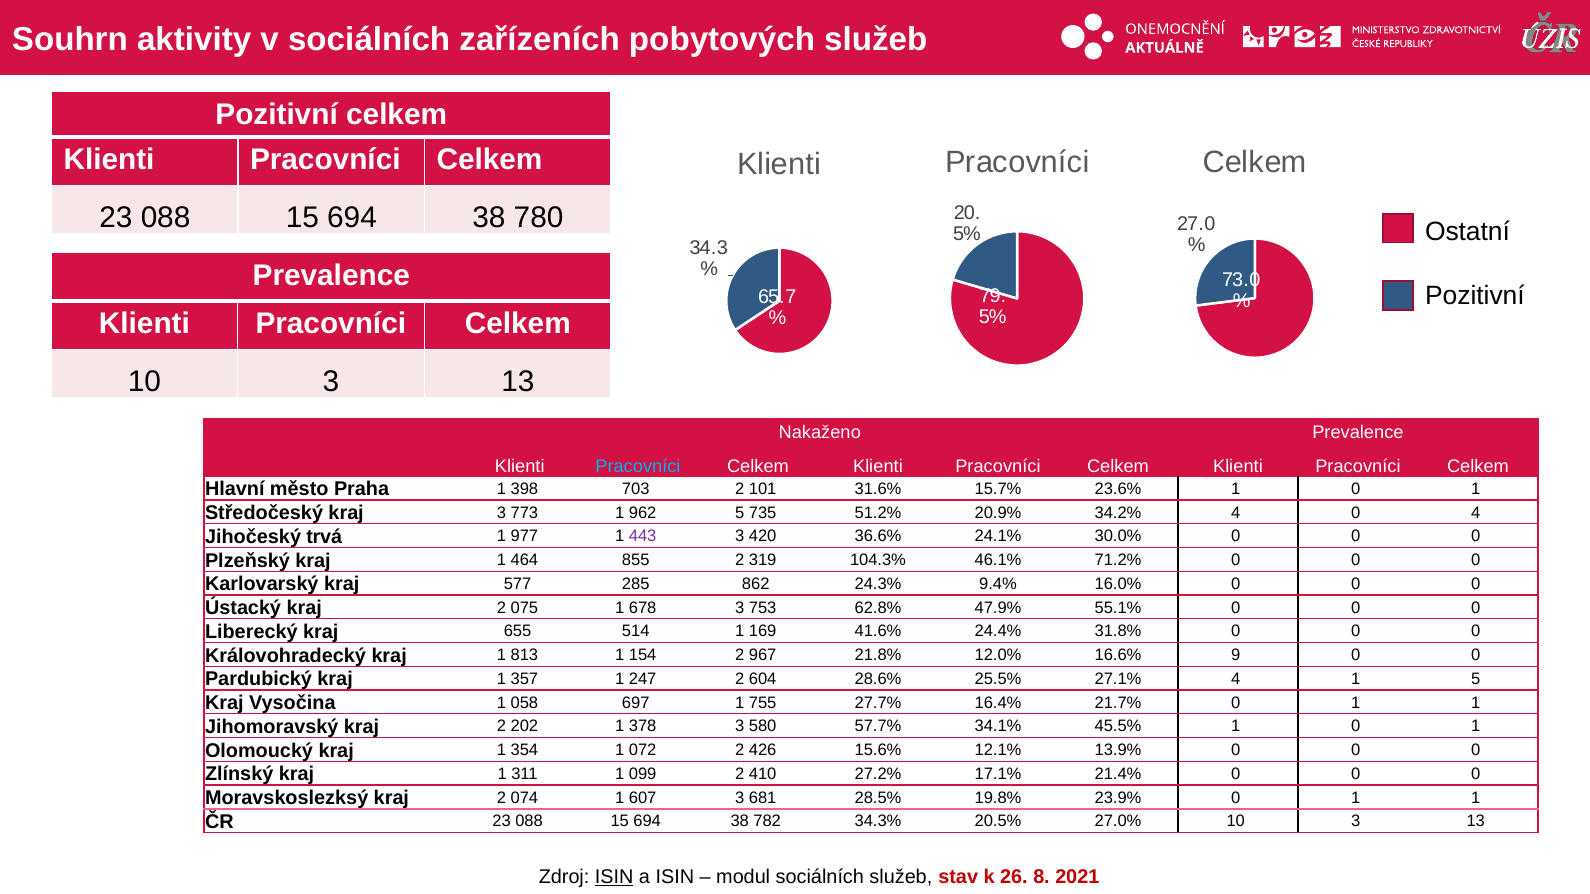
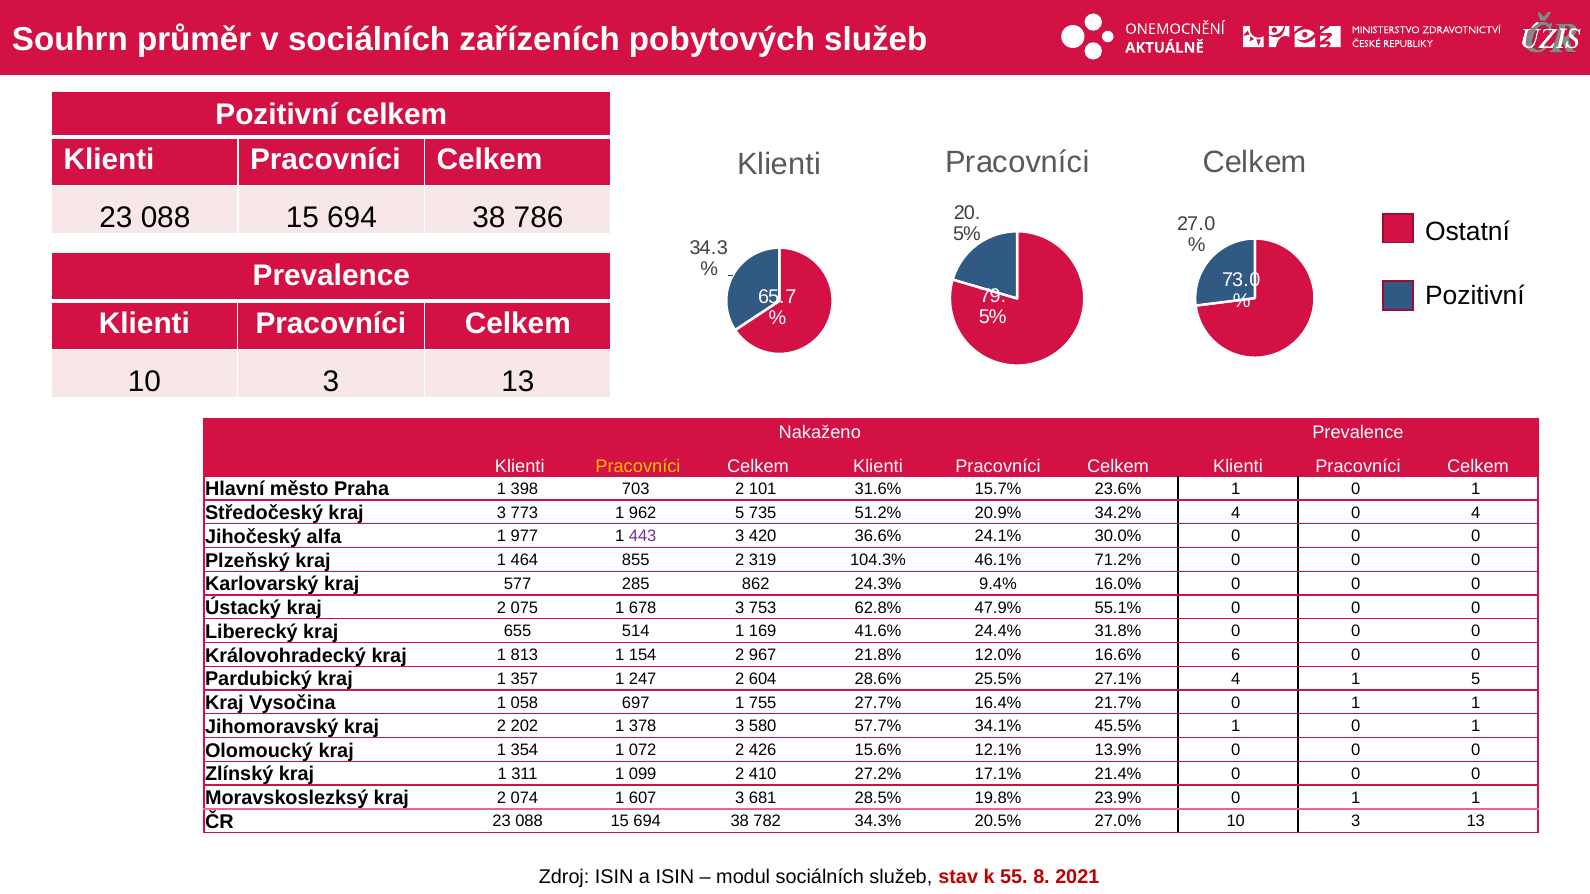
aktivity: aktivity -> průměr (194, 39)
780: 780 -> 786 (539, 218)
Pracovníci colour: light blue -> yellow (638, 467)
trvá: trvá -> alfa (324, 537)
9: 9 -> 6 (1236, 655)
ISIN underline: present -> none (614, 877)
26: 26 -> 55 (1014, 877)
